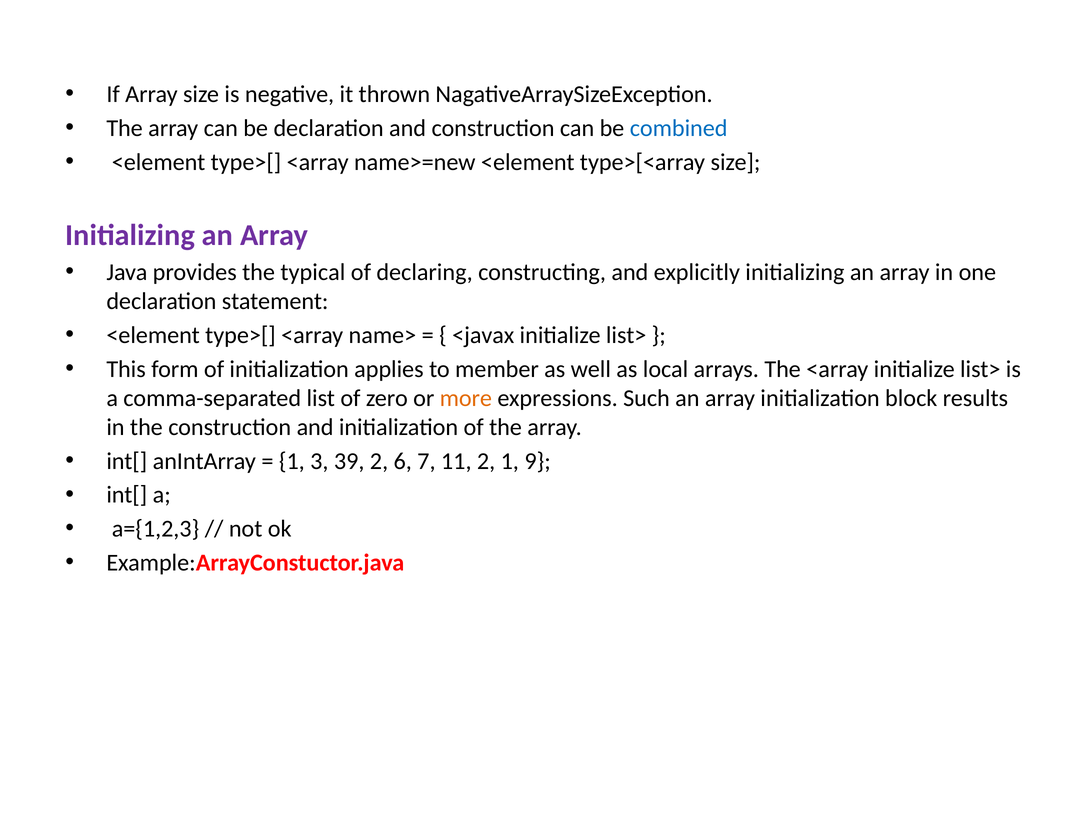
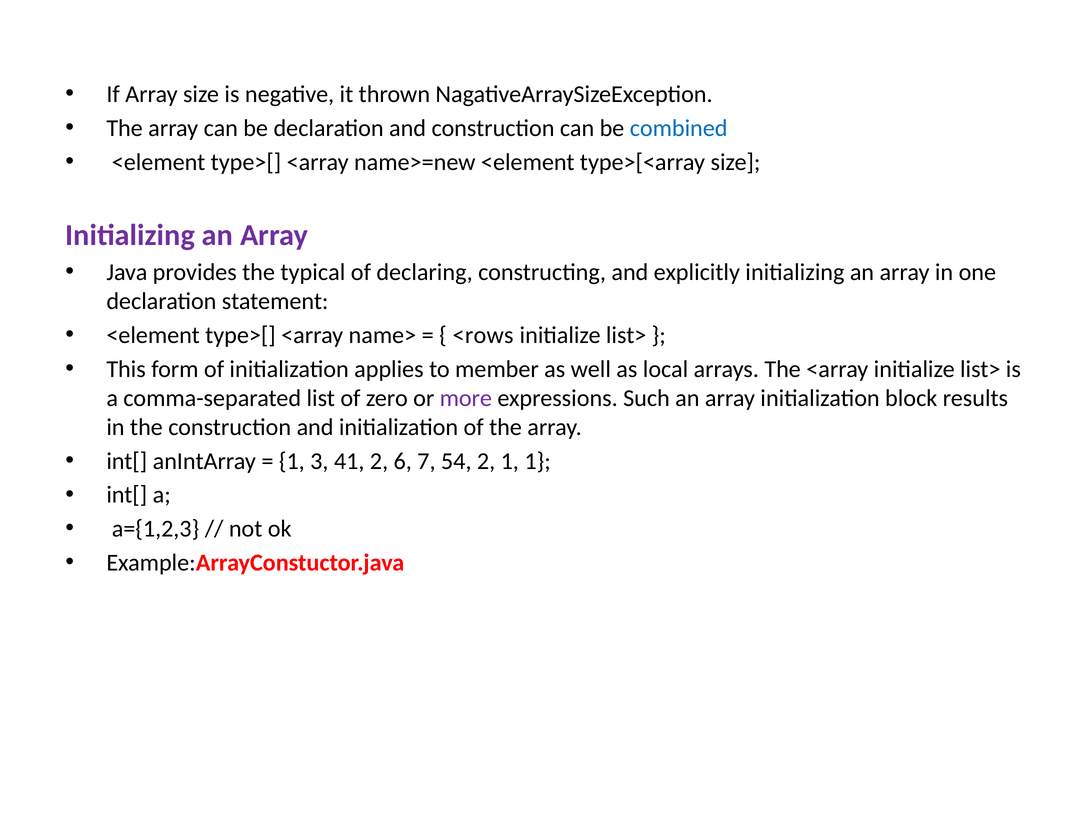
<javax: <javax -> <rows (483, 335)
more colour: orange -> purple (466, 398)
39: 39 -> 41 (349, 461)
11: 11 -> 54 (456, 461)
1 9: 9 -> 1 (538, 461)
